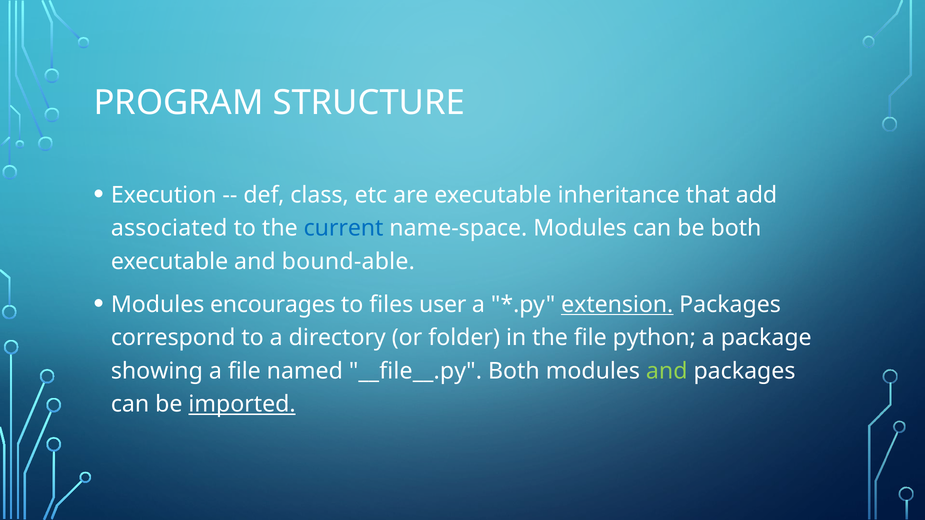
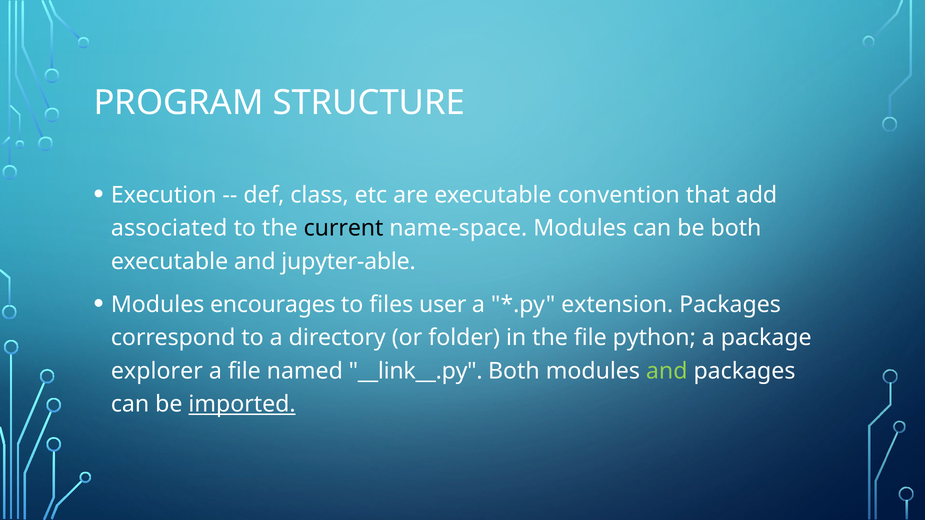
inheritance: inheritance -> convention (619, 195)
current colour: blue -> black (344, 228)
bound-able: bound-able -> jupyter-able (349, 262)
extension underline: present -> none (617, 305)
showing: showing -> explorer (157, 371)
__file__.py: __file__.py -> __link__.py (416, 371)
